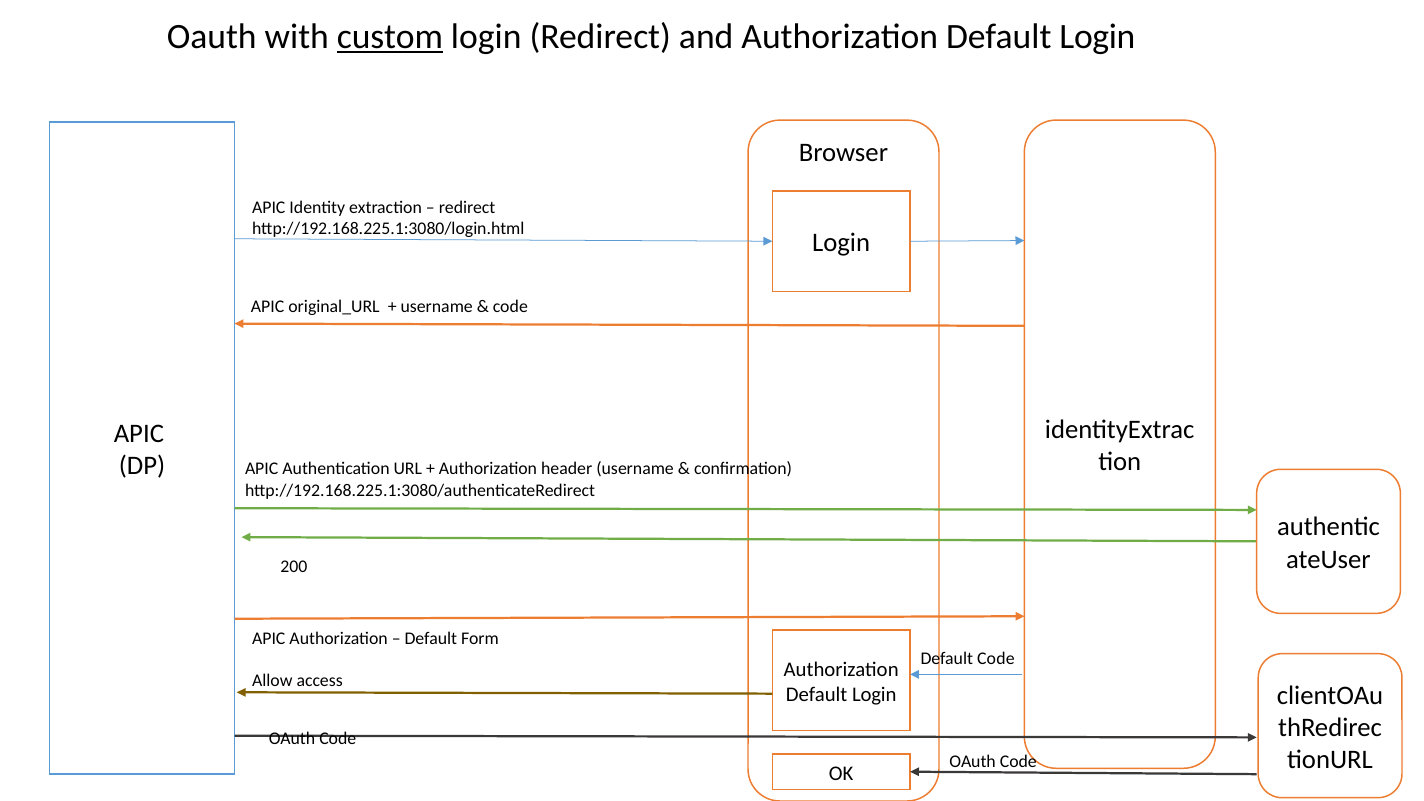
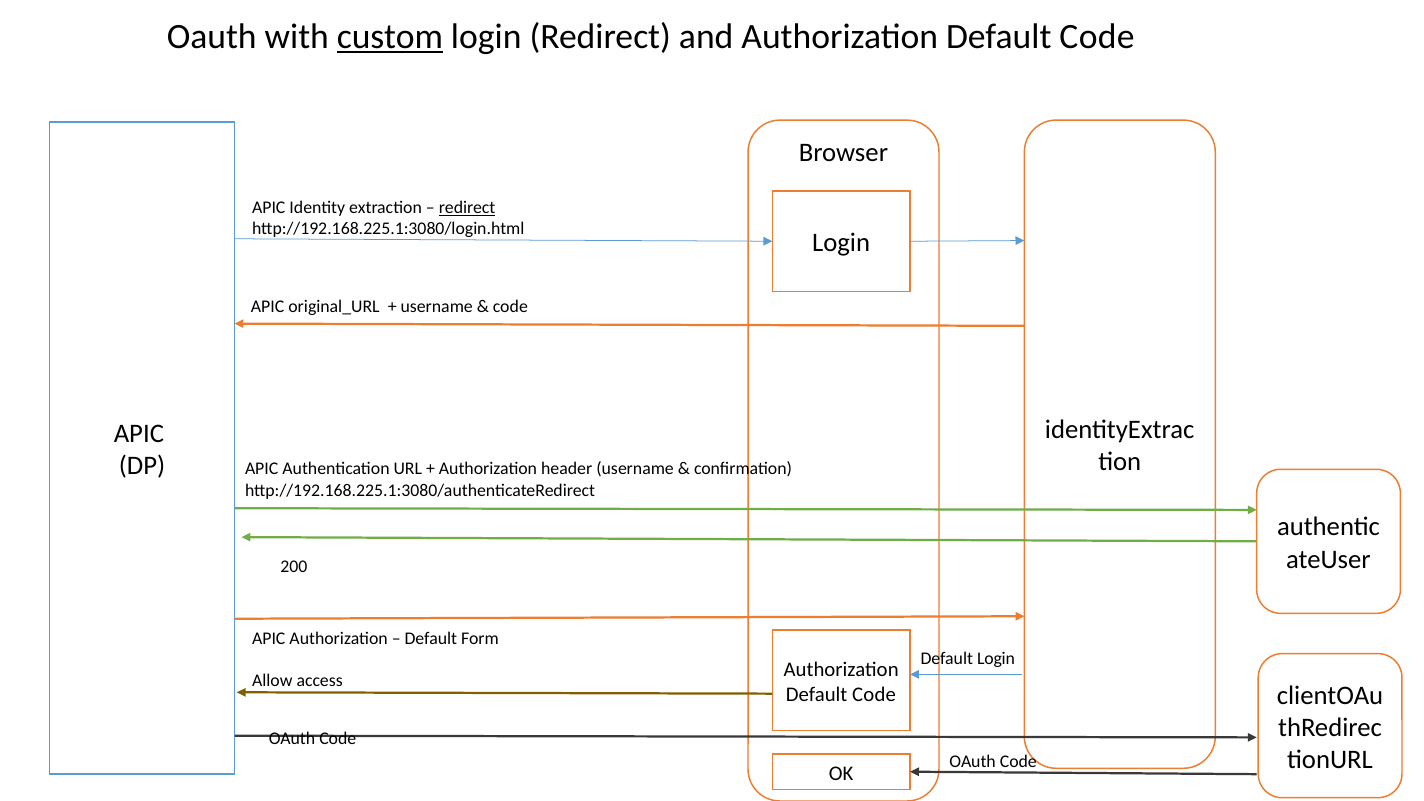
and Authorization Default Login: Login -> Code (1097, 37)
redirect underline: none -> present (467, 207)
Default Code: Code -> Login (996, 658)
Login: Login -> Code (874, 694)
